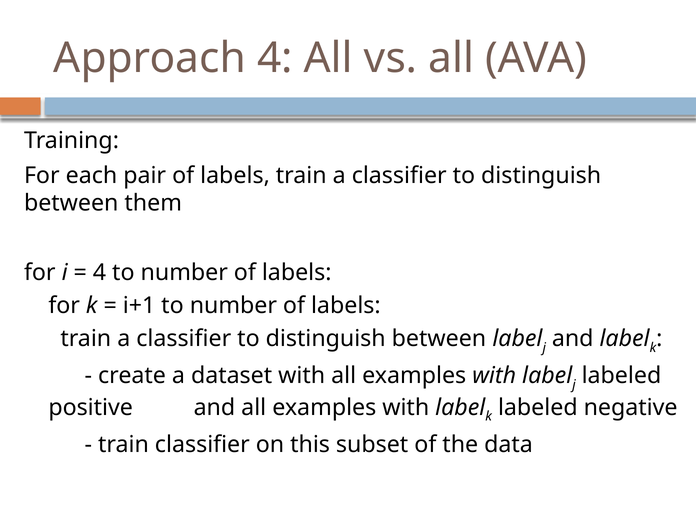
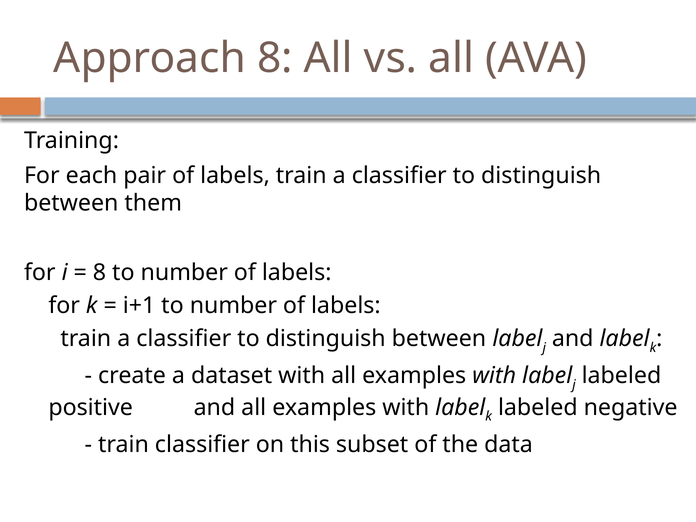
Approach 4: 4 -> 8 (275, 58)
4: 4 -> 8 (99, 272)
